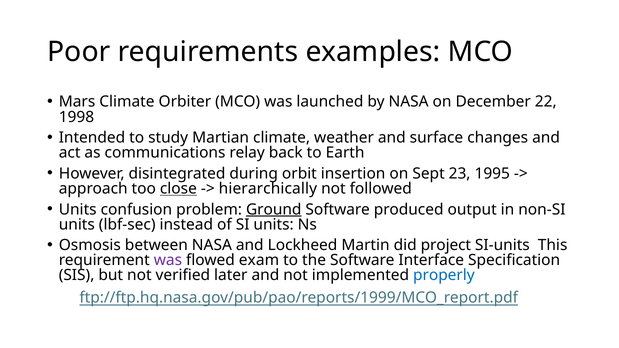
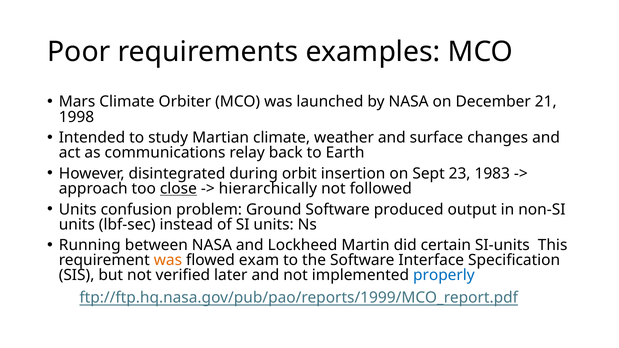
22: 22 -> 21 (546, 102)
1995: 1995 -> 1983 (492, 174)
Ground underline: present -> none (274, 210)
Osmosis: Osmosis -> Running (90, 245)
project: project -> certain (446, 245)
was colour: purple -> orange (168, 260)
